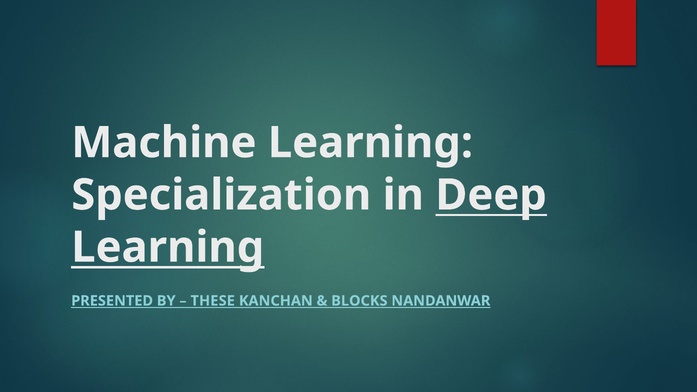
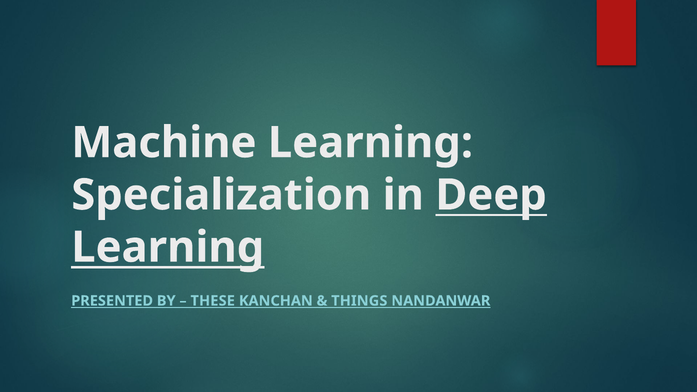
BLOCKS: BLOCKS -> THINGS (359, 301)
